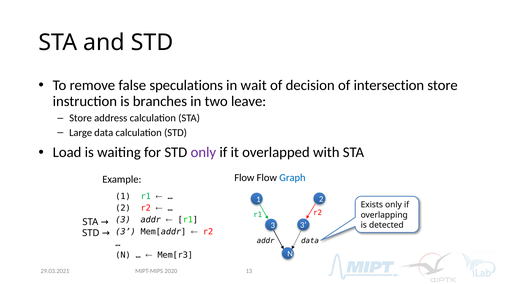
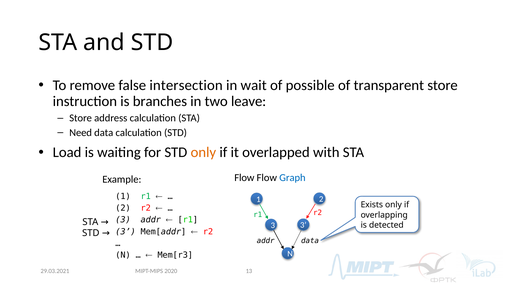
speculations: speculations -> intersection (186, 85)
decision: decision -> possible (310, 85)
intersection: intersection -> transparent (389, 85)
Large: Large -> Need (81, 133)
only colour: purple -> orange (203, 152)
